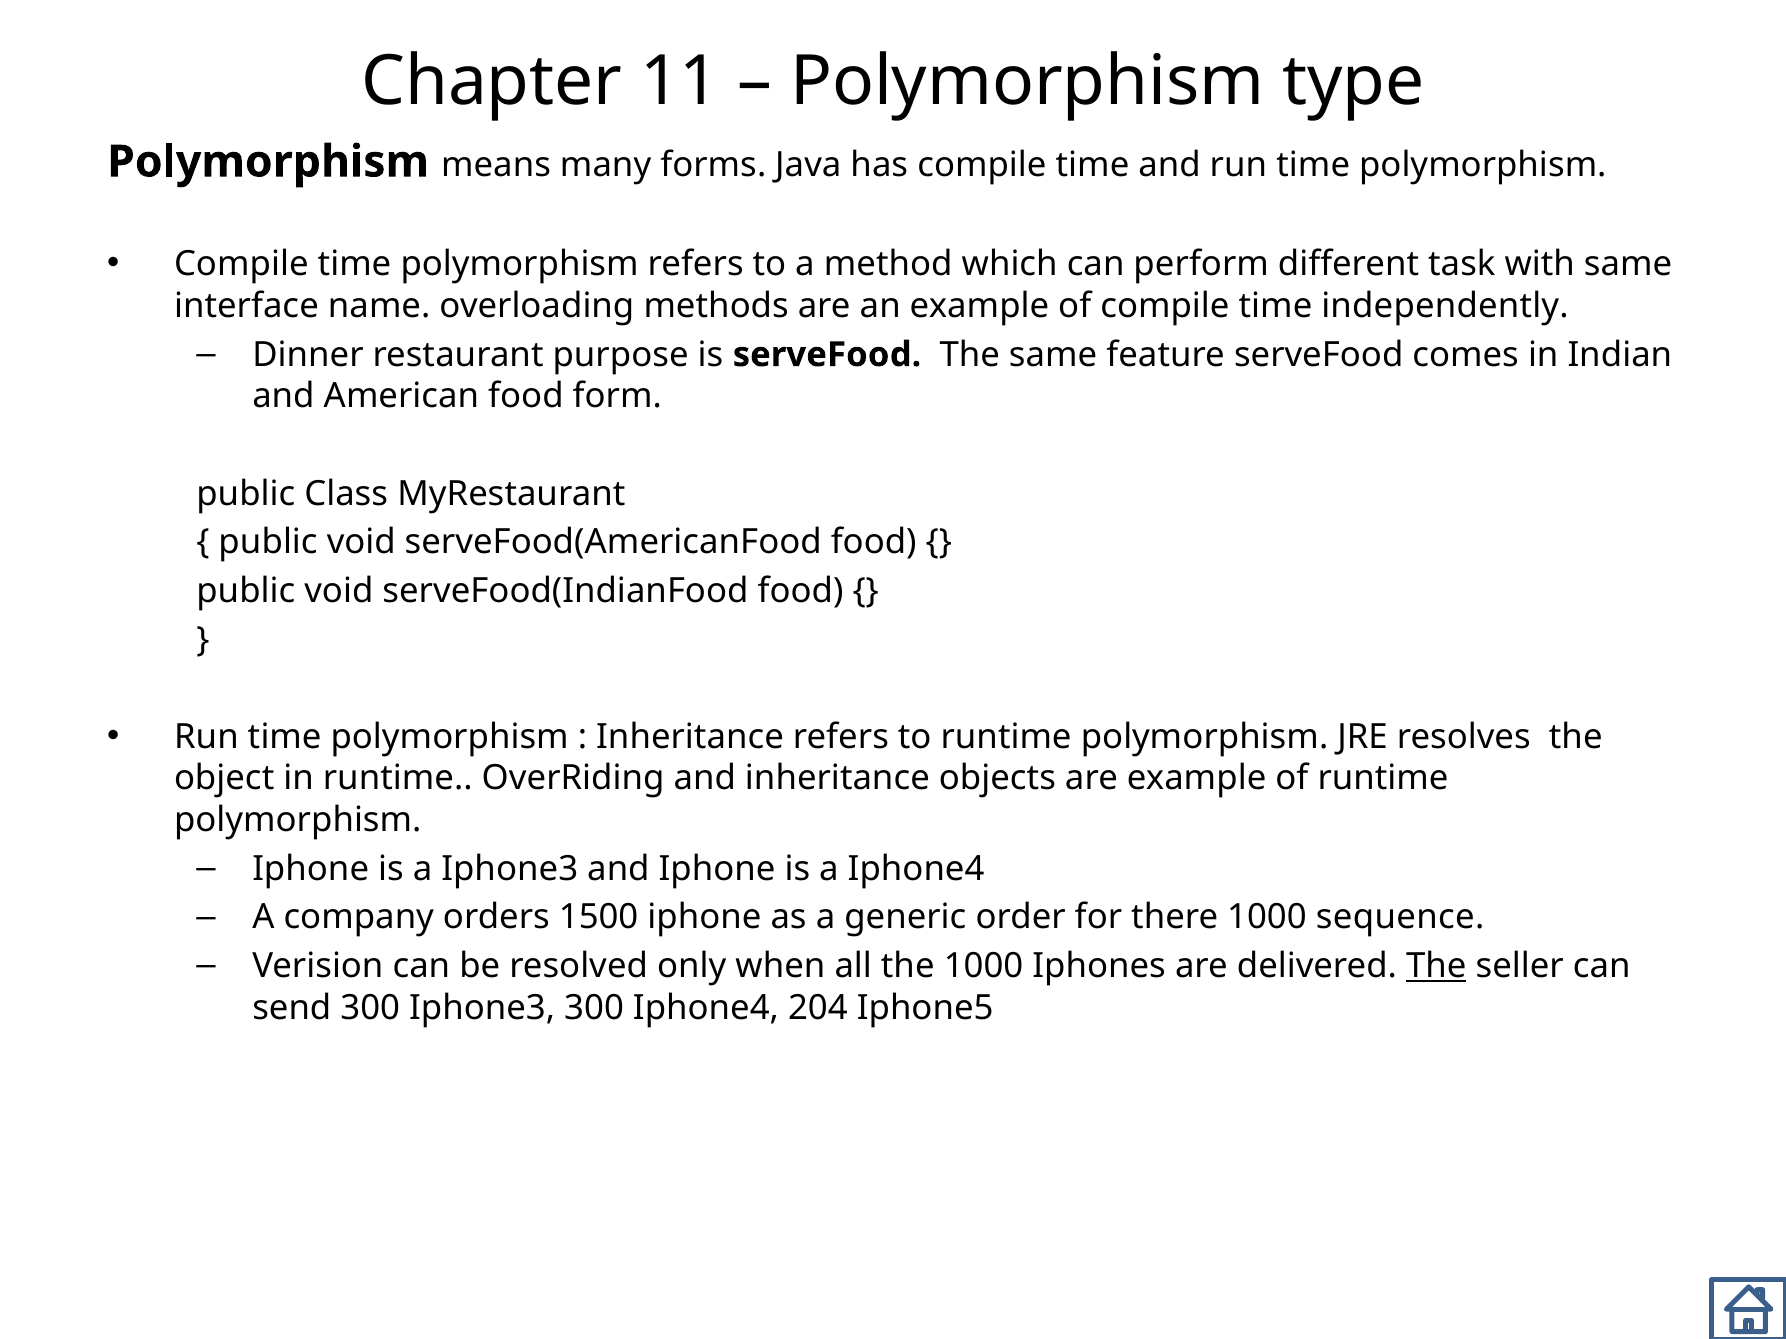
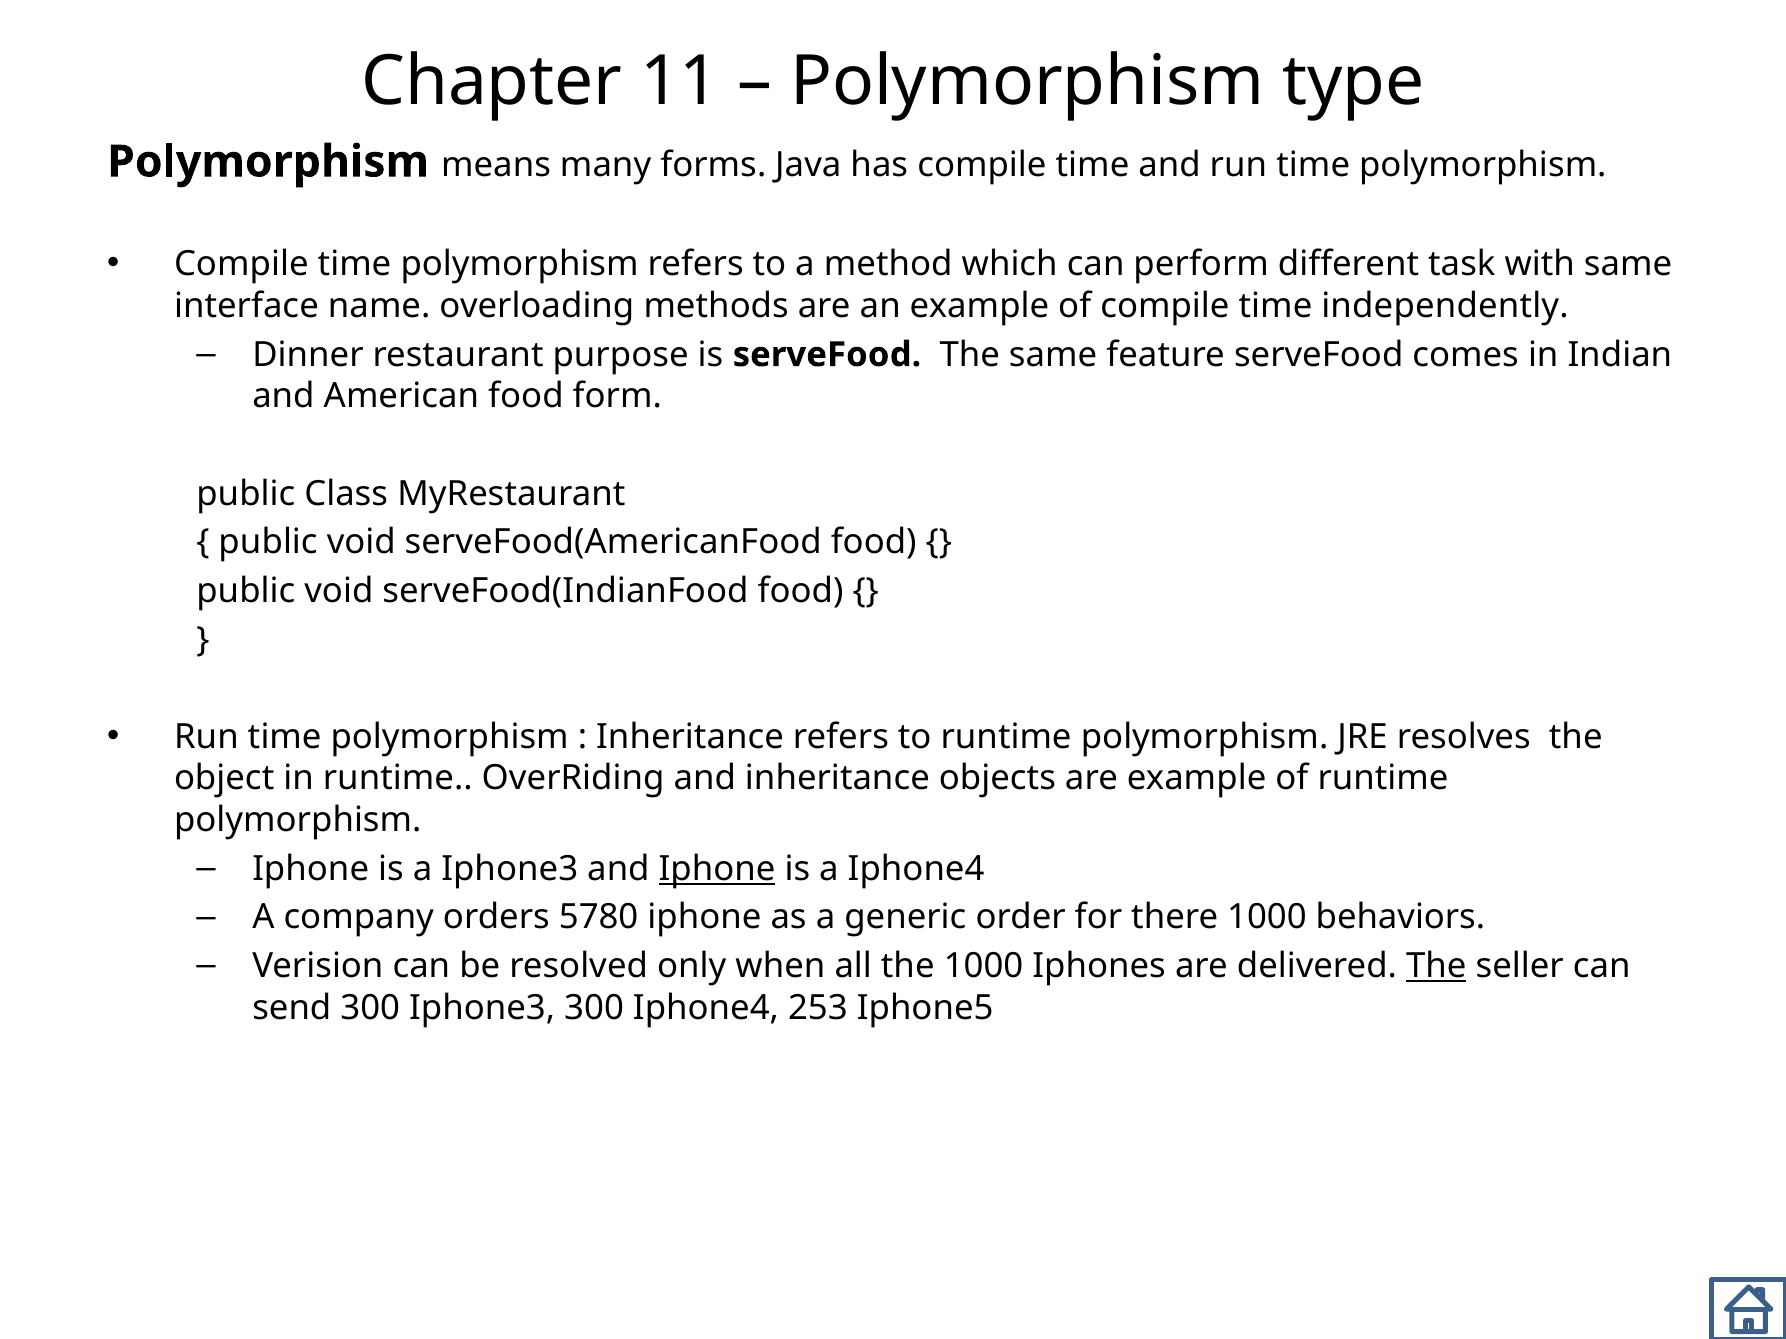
Iphone underline: none -> present (717, 869)
1500: 1500 -> 5780 (599, 918)
sequence: sequence -> behaviors (1400, 918)
204: 204 -> 253 (818, 1008)
